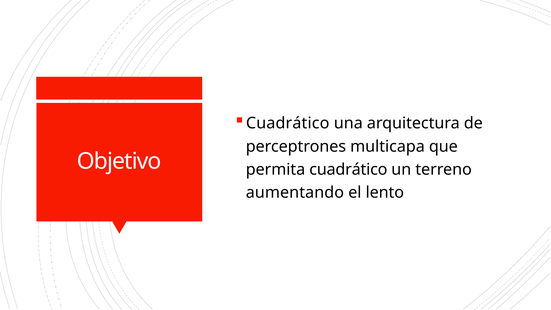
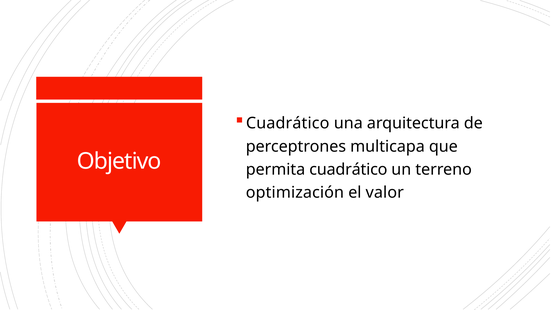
aumentando: aumentando -> optimización (295, 193)
lento: lento -> valor (385, 193)
